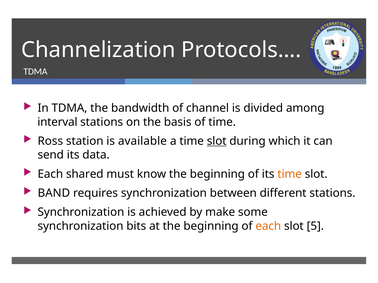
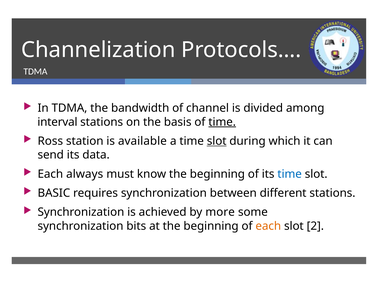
time underline: none -> present (222, 122)
shared: shared -> always (85, 174)
time colour: orange -> blue (290, 174)
BAND: BAND -> BASIC (54, 193)
make: make -> more (220, 212)
5: 5 -> 2 (315, 226)
